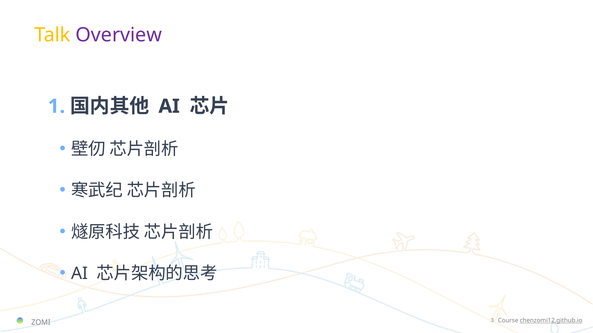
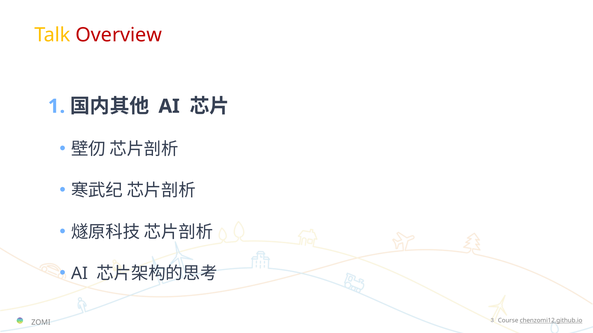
Overview colour: purple -> red (119, 35)
